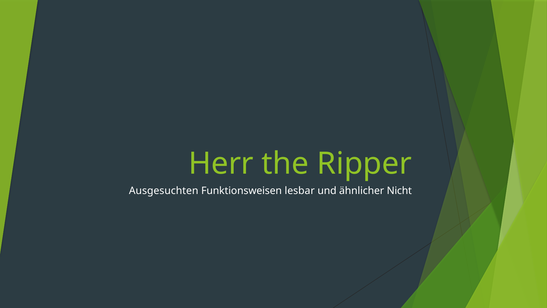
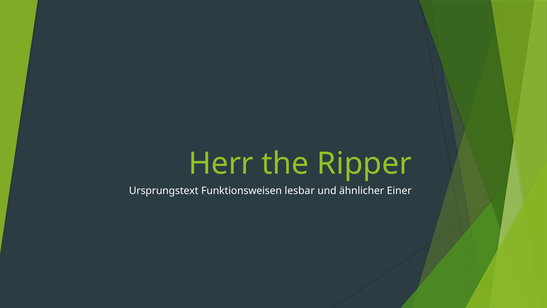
Ausgesuchten: Ausgesuchten -> Ursprungstext (164, 191)
Nicht: Nicht -> Einer (399, 191)
